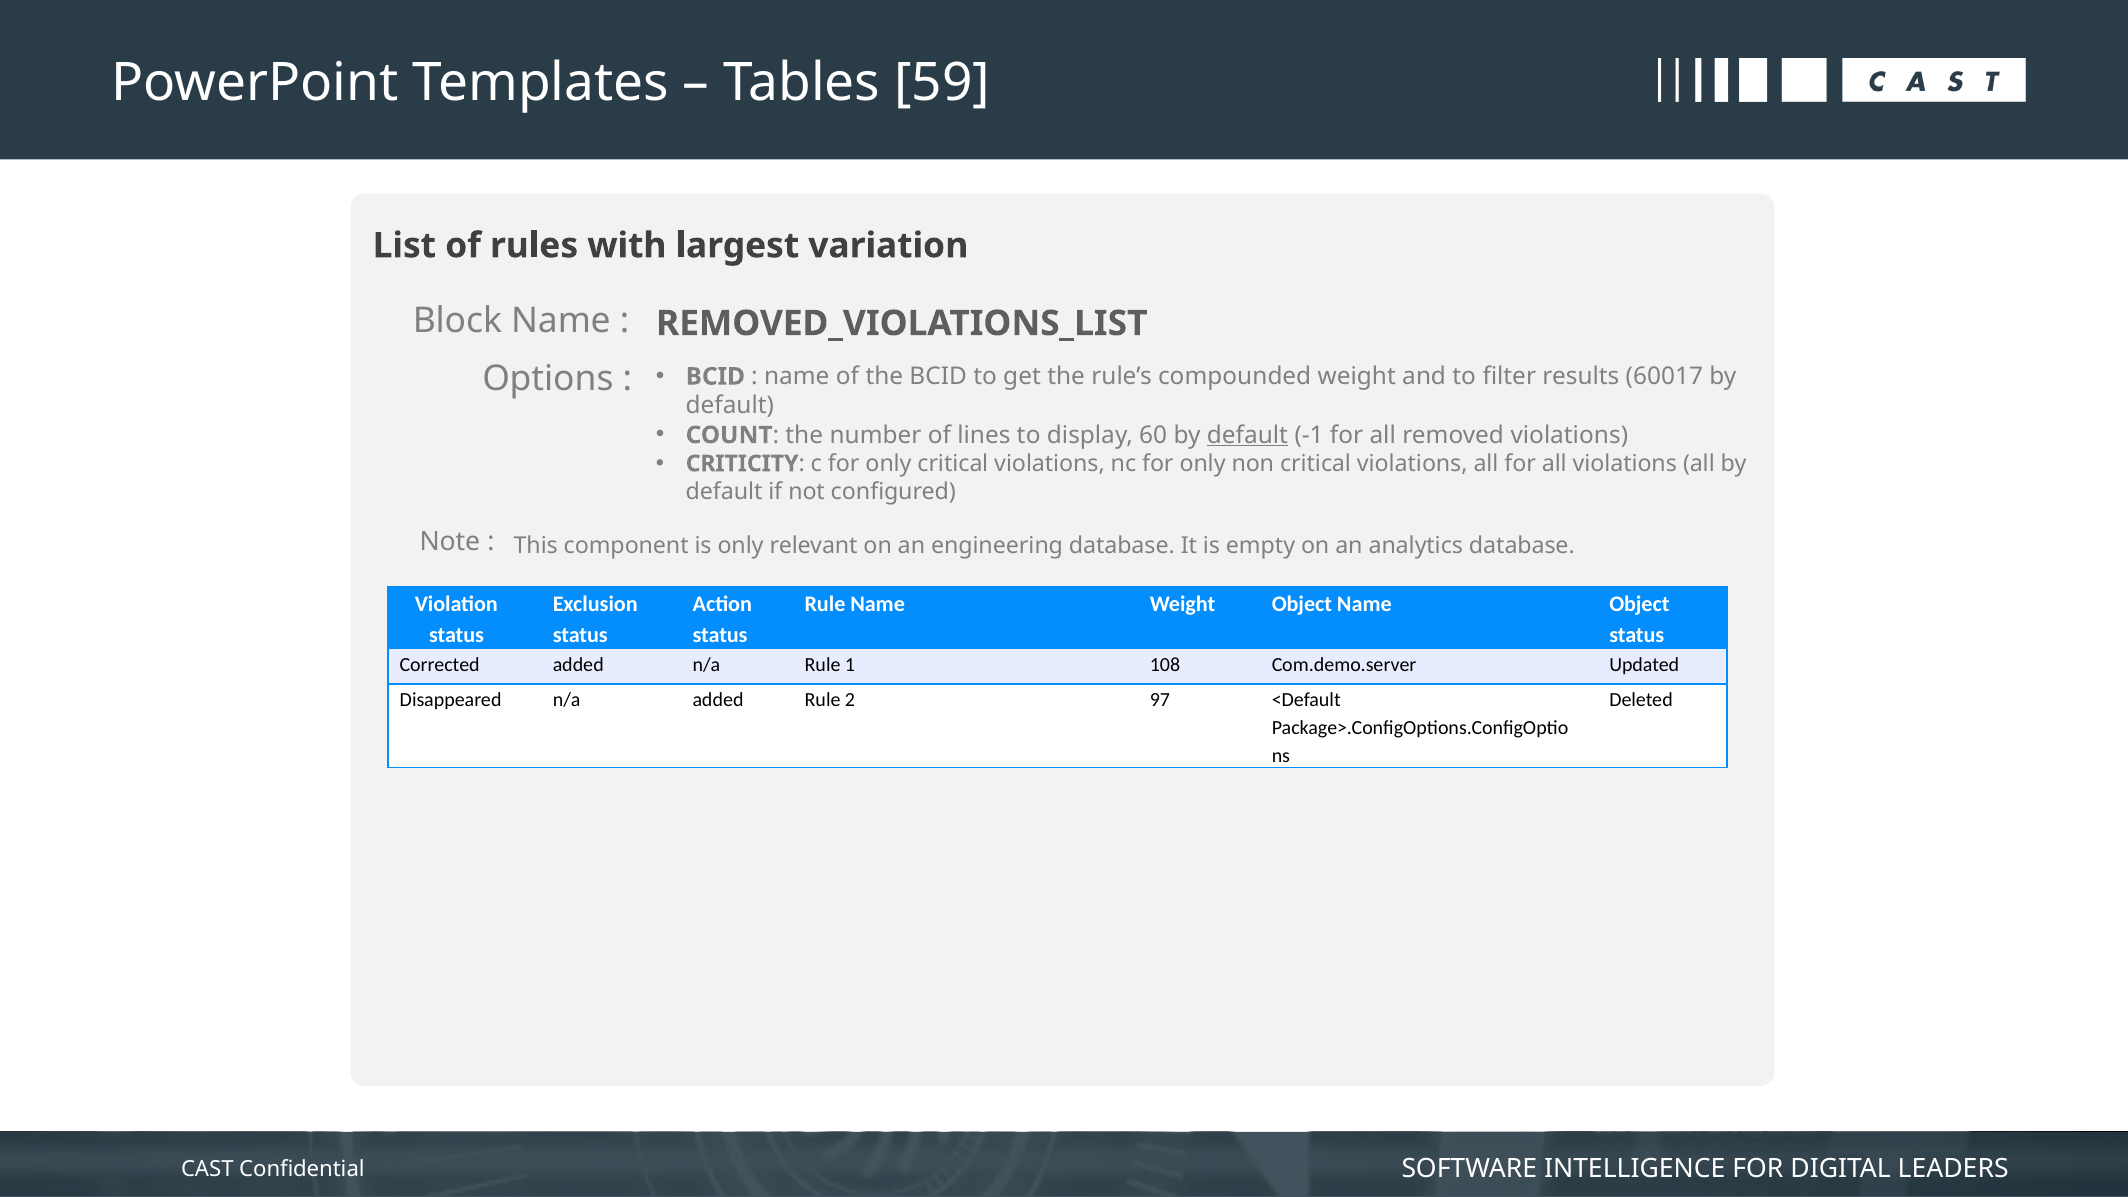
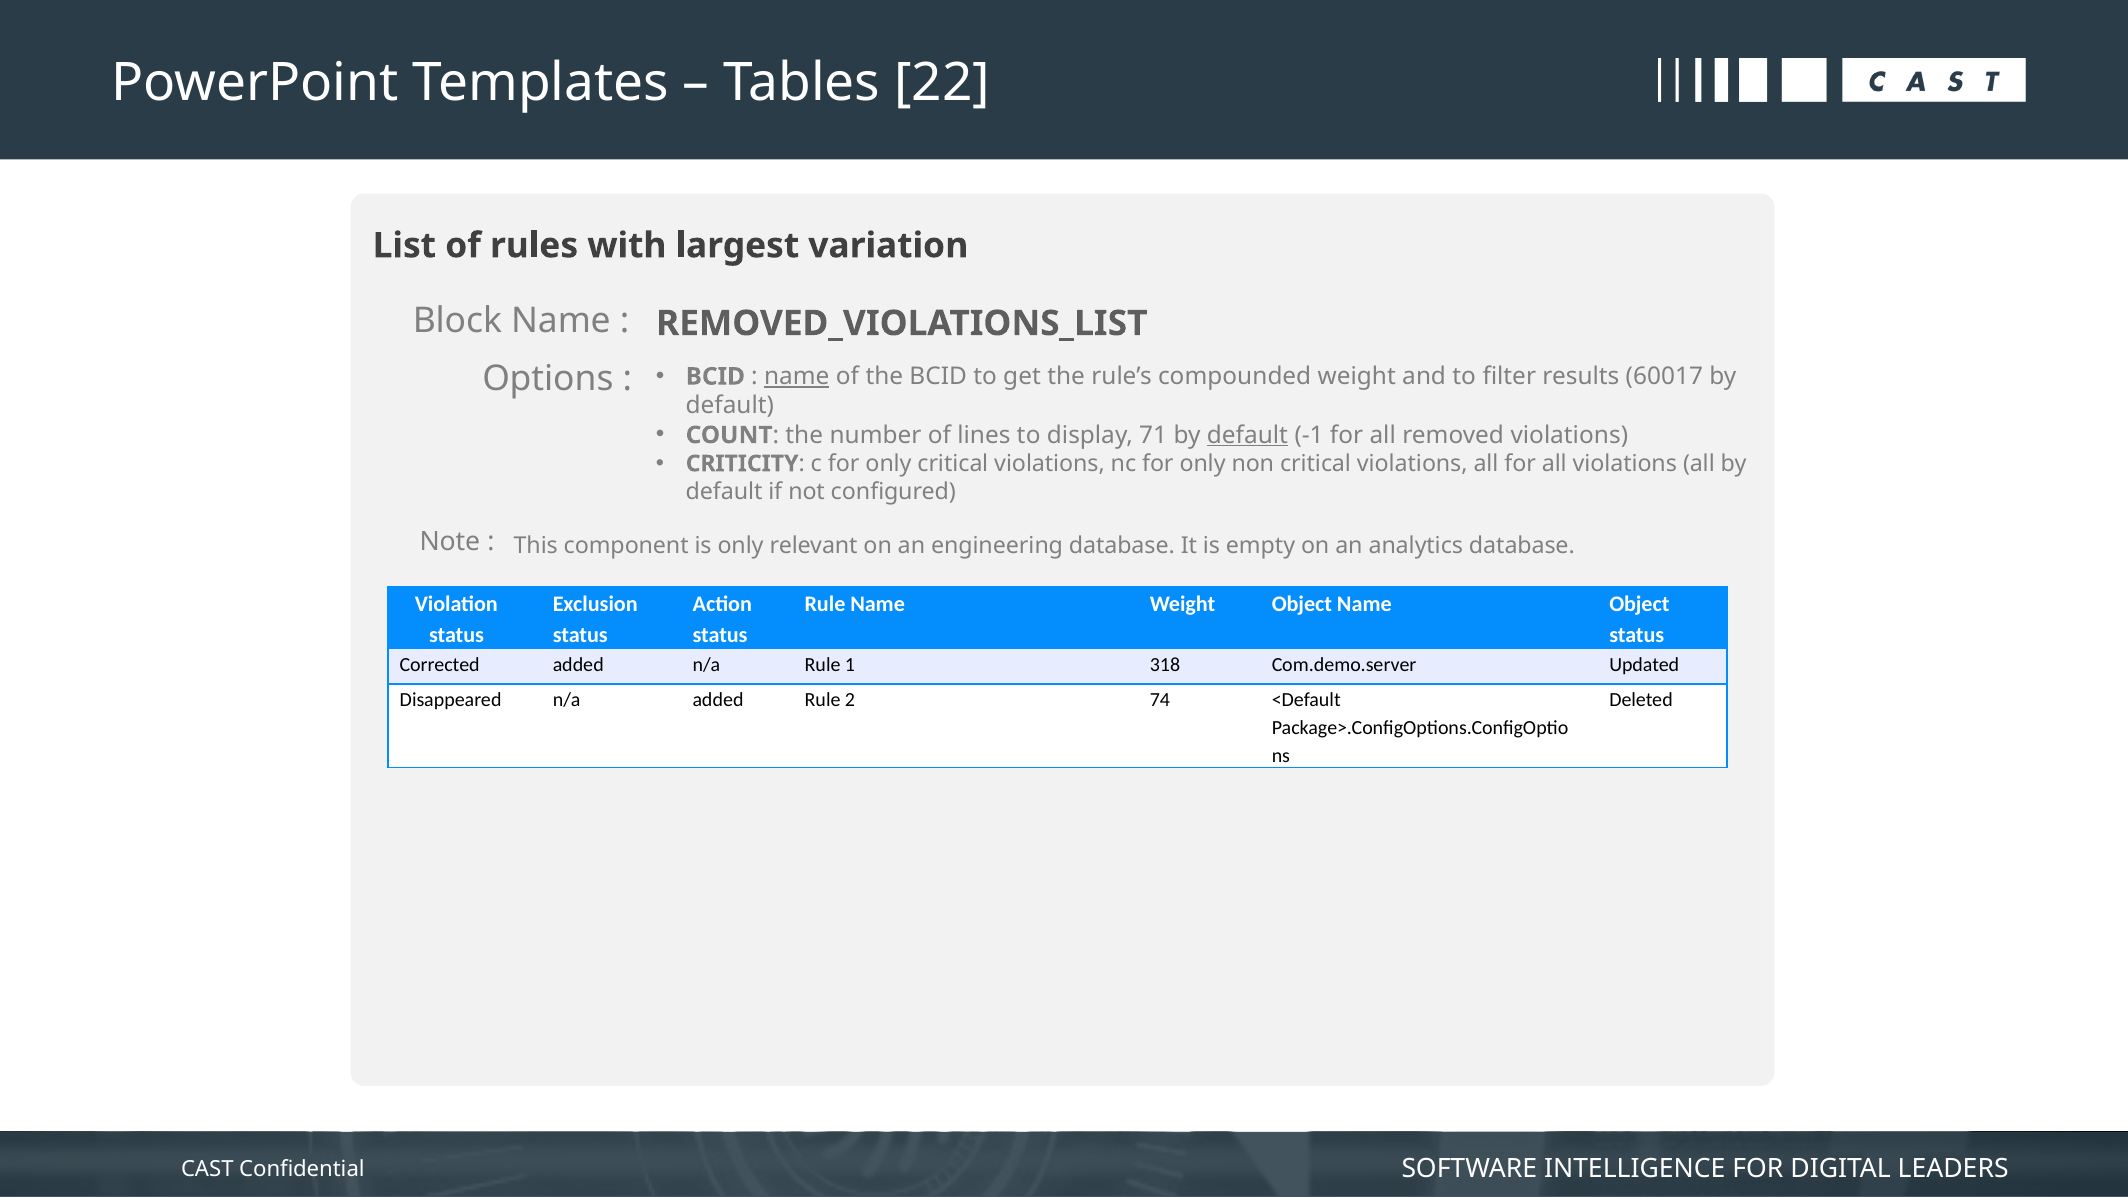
59: 59 -> 22 (942, 83)
name underline: none -> present (797, 377)
60: 60 -> 71 (1153, 435)
108: 108 -> 318 (1165, 664)
97: 97 -> 74 (1160, 700)
